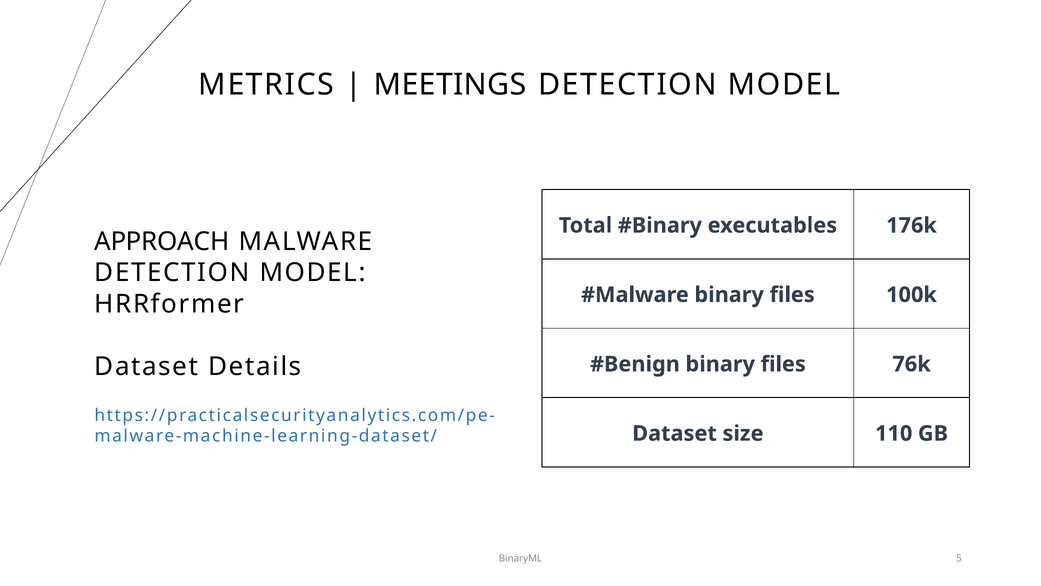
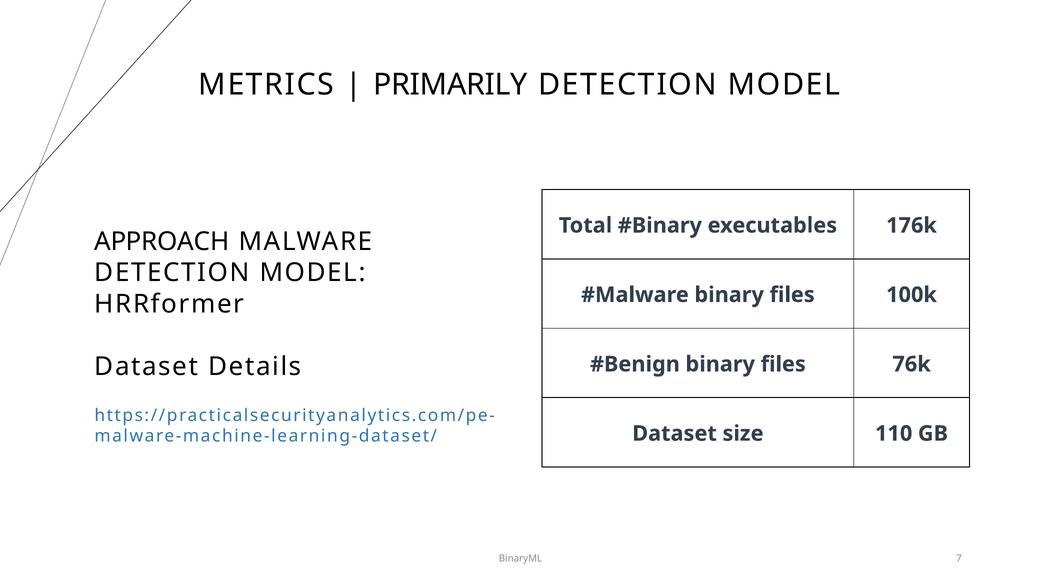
MEETINGS: MEETINGS -> PRIMARILY (450, 85)
5: 5 -> 7 (959, 558)
